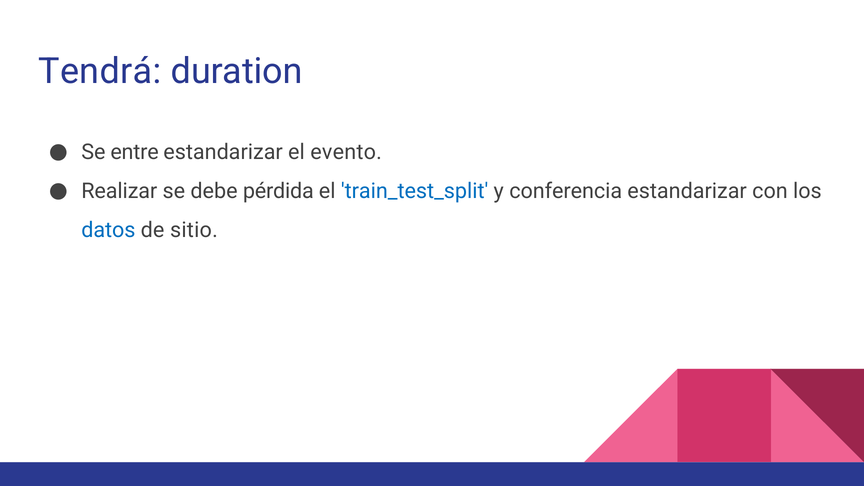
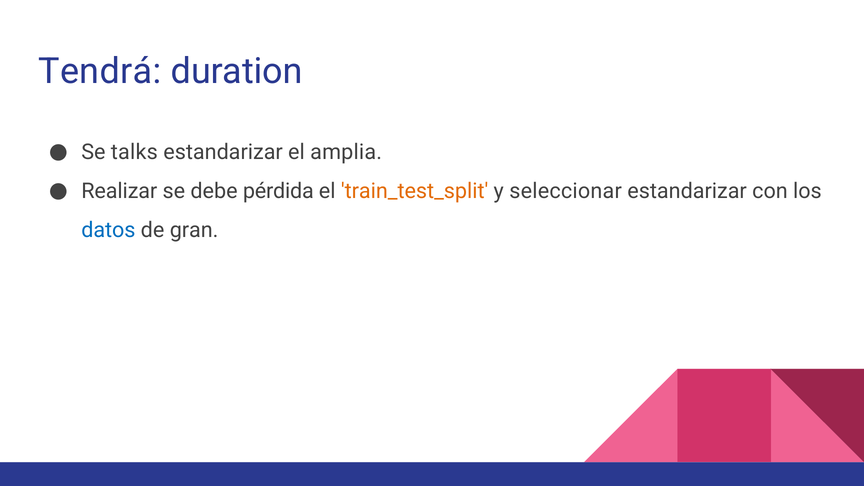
entre: entre -> talks (134, 152)
evento: evento -> amplia (346, 152)
train_test_split colour: blue -> orange (415, 191)
conferencia: conferencia -> seleccionar (566, 191)
sitio: sitio -> gran (194, 230)
